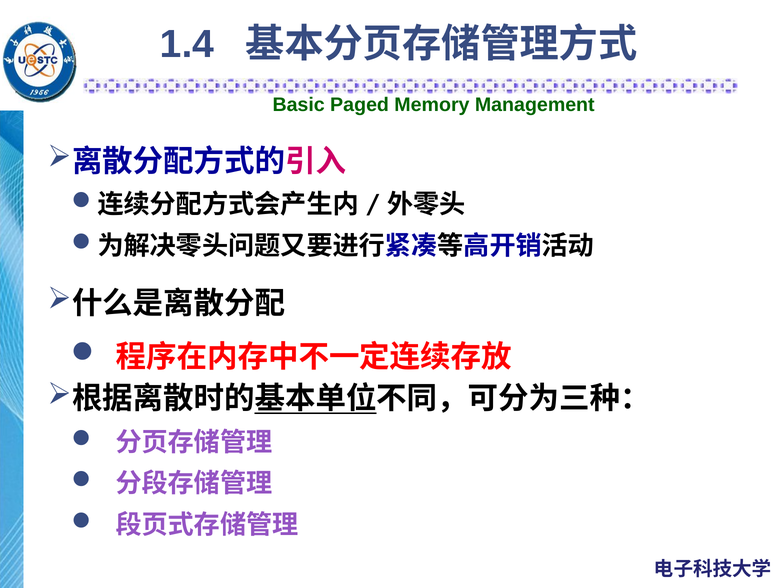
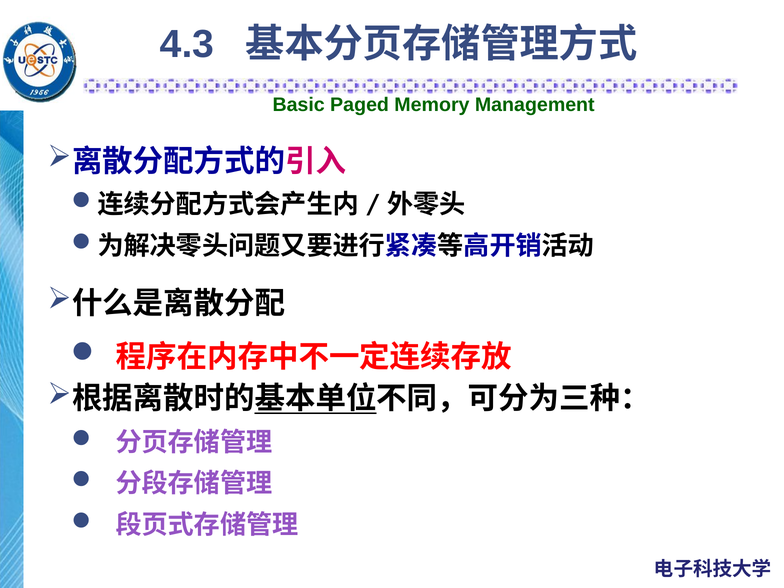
1.4: 1.4 -> 4.3 (187, 44)
